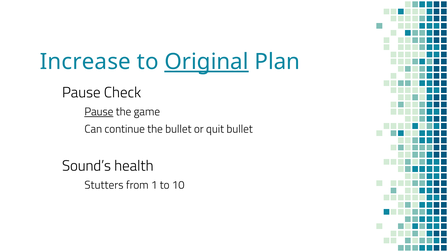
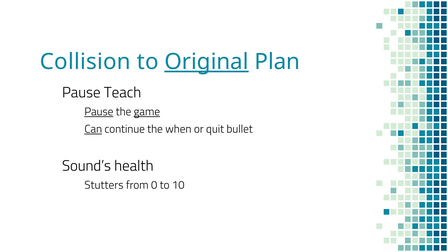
Increase: Increase -> Collision (85, 62)
Check: Check -> Teach (123, 93)
game underline: none -> present (147, 112)
Can underline: none -> present (93, 129)
the bullet: bullet -> when (178, 129)
1: 1 -> 0 (154, 185)
